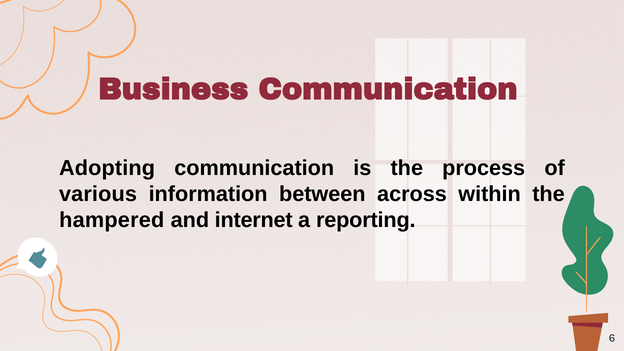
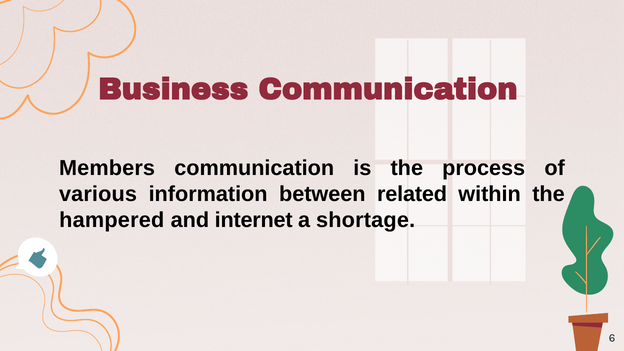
Adopting: Adopting -> Members (107, 168)
across: across -> related (412, 194)
reporting: reporting -> shortage (366, 220)
